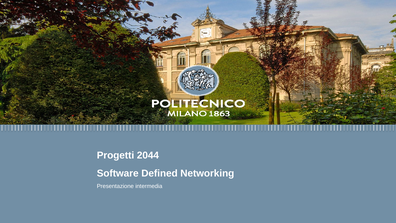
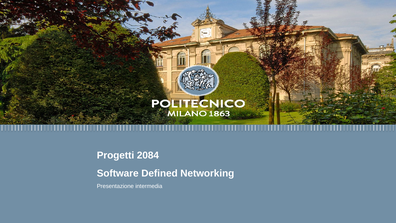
2044: 2044 -> 2084 (148, 155)
